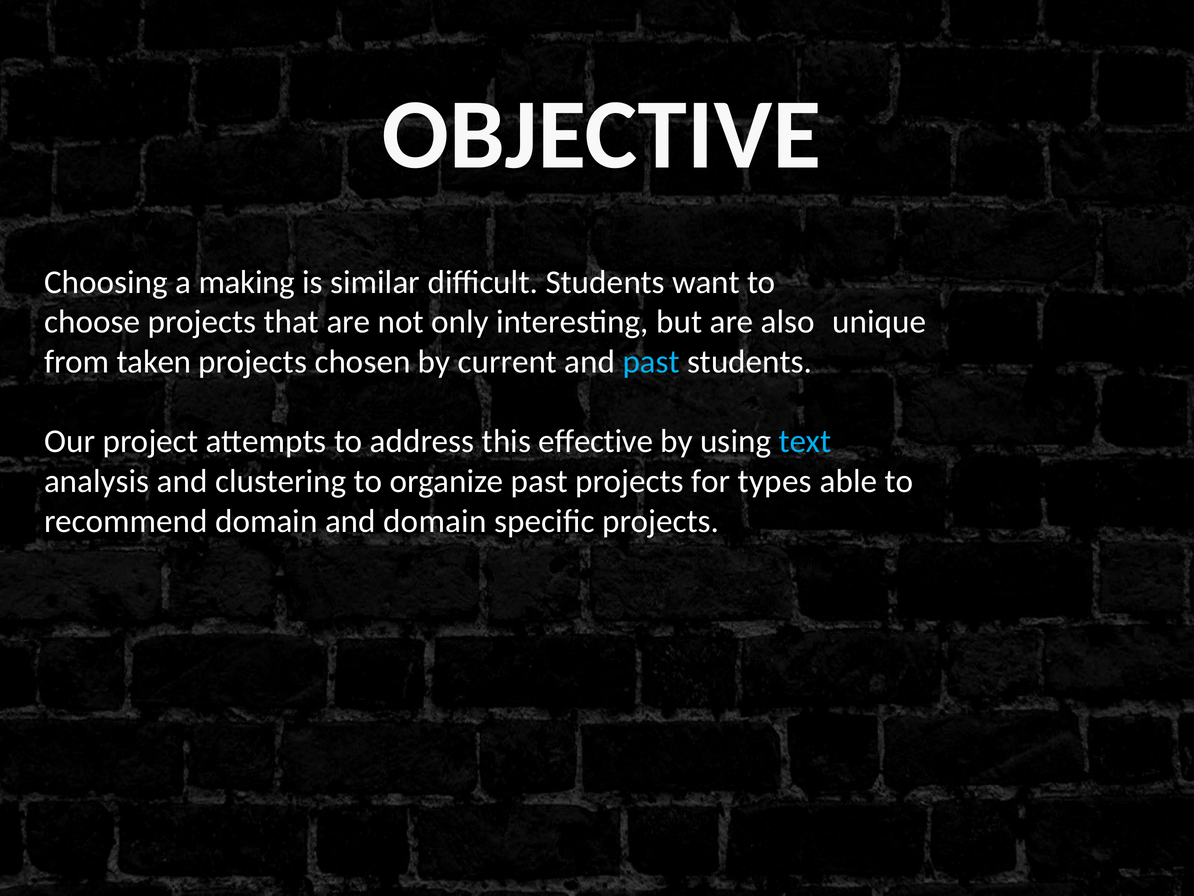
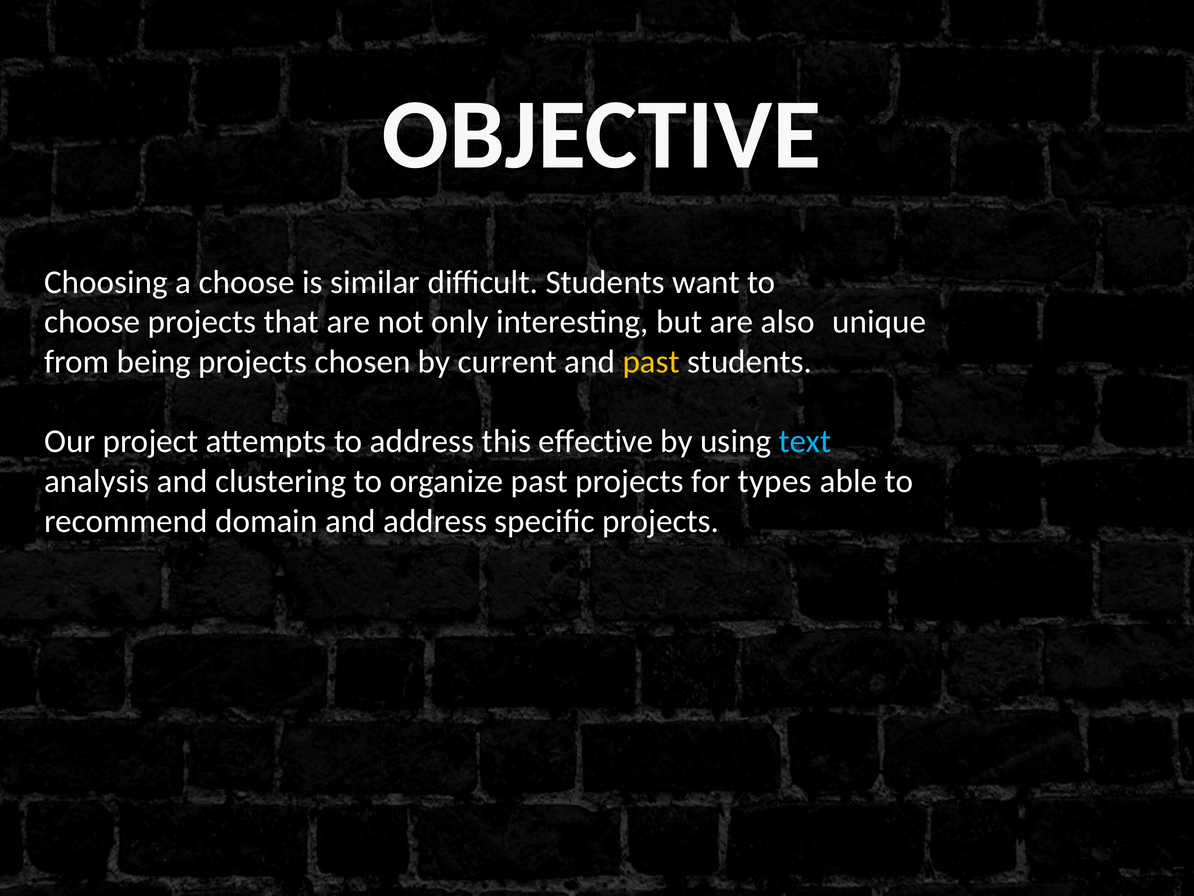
a making: making -> choose (247, 282)
taken: taken -> being (154, 362)
past colour: light blue -> yellow (651, 362)
and domain: domain -> address (435, 521)
